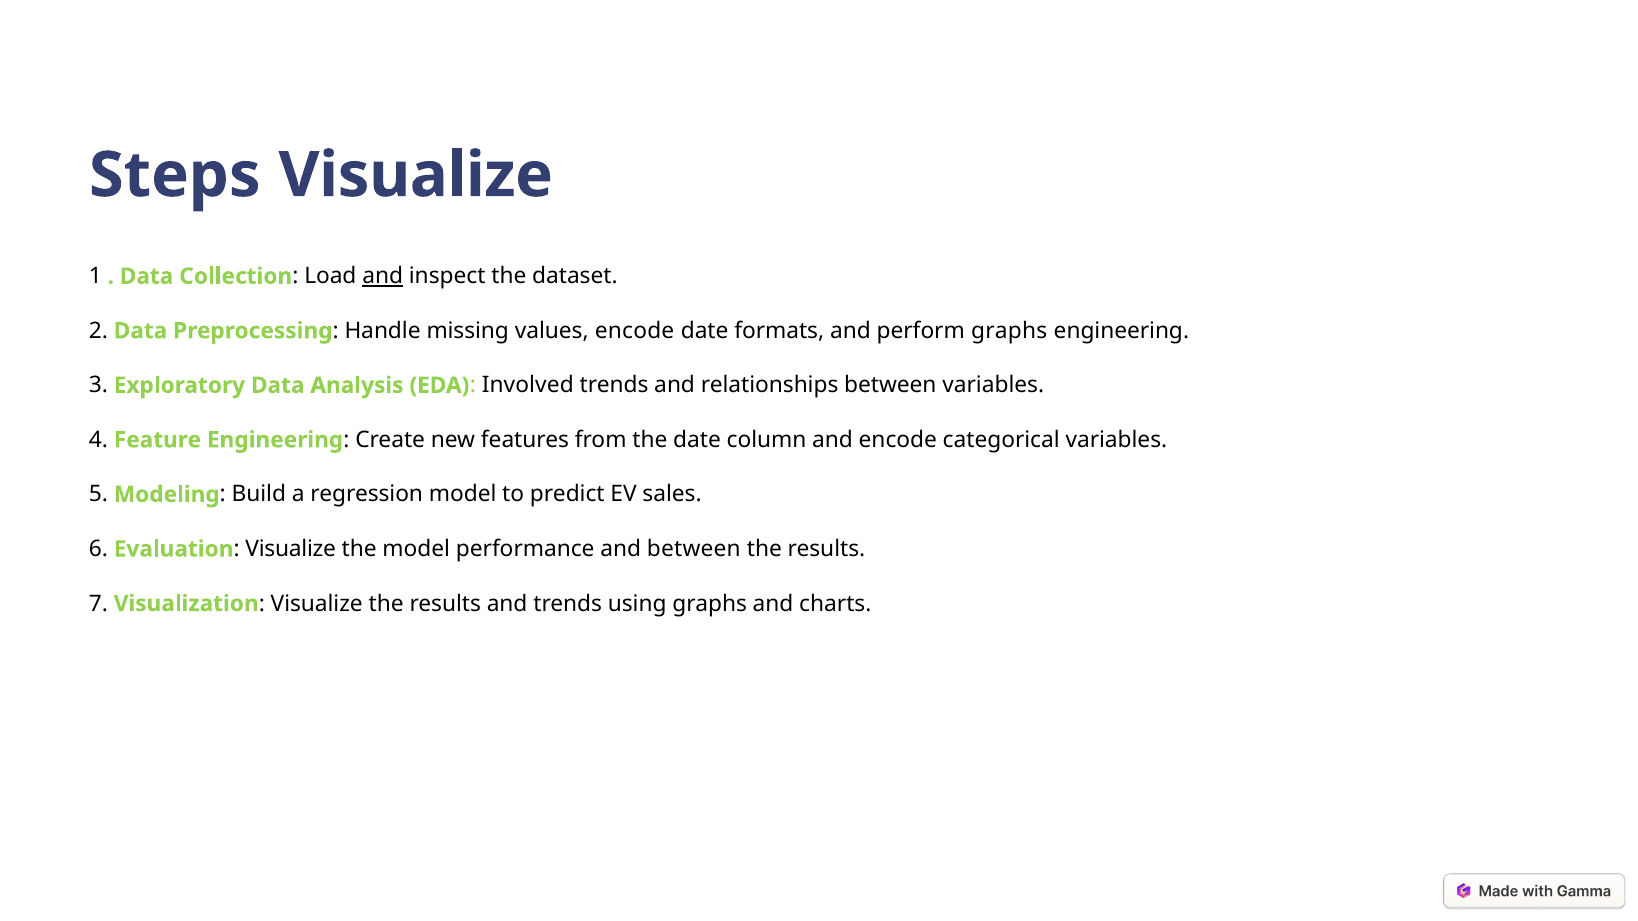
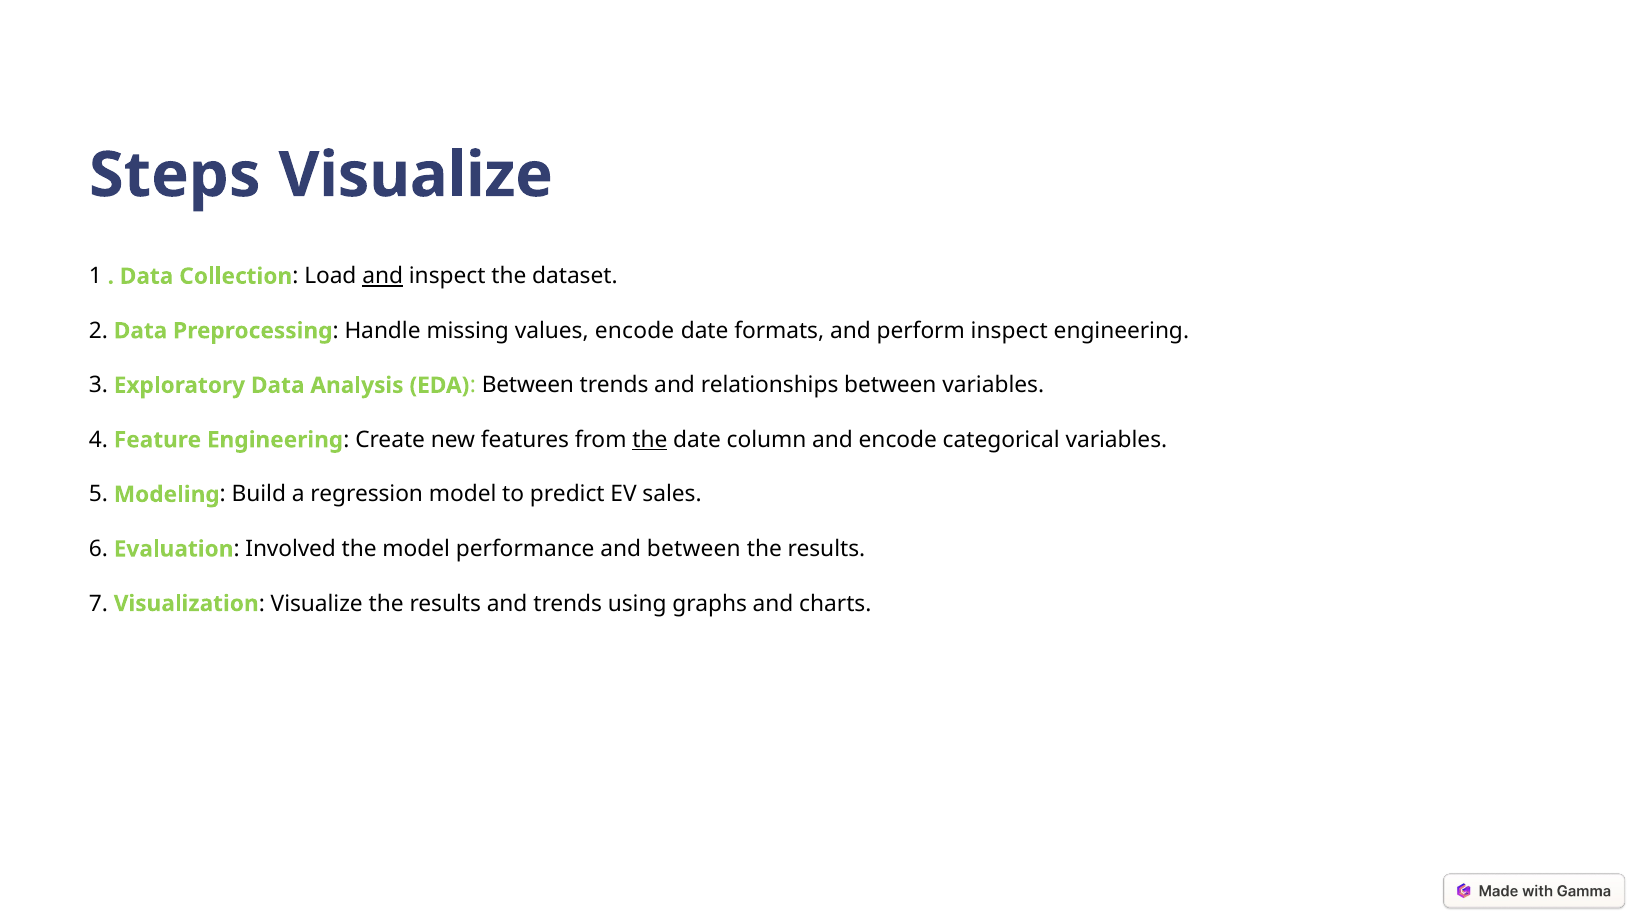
perform graphs: graphs -> inspect (1009, 331)
EDA Involved: Involved -> Between (528, 386)
the underline: none -> present (650, 440)
Evaluation Visualize: Visualize -> Involved (291, 549)
